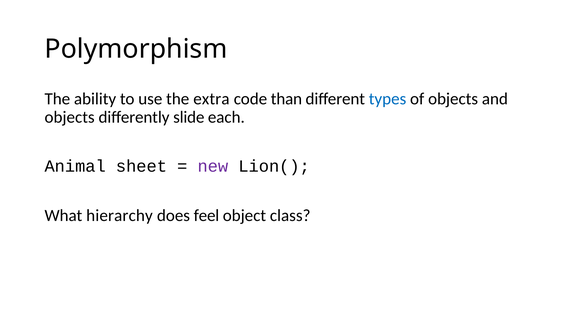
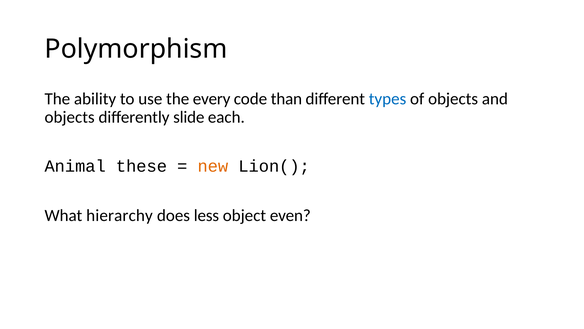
extra: extra -> every (212, 99)
sheet: sheet -> these (141, 166)
new colour: purple -> orange (213, 166)
feel: feel -> less (206, 215)
class: class -> even (290, 215)
